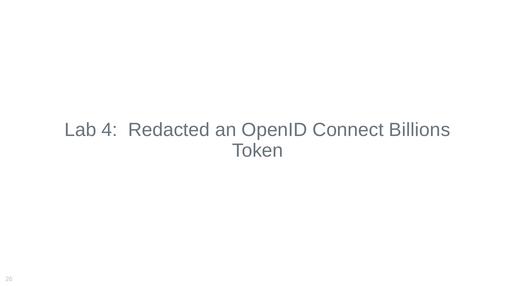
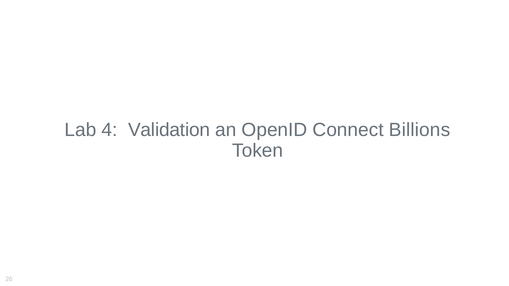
Redacted: Redacted -> Validation (169, 130)
